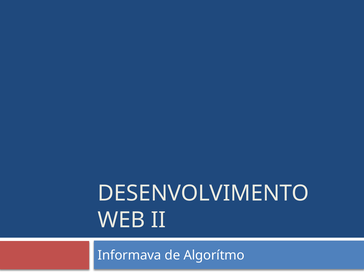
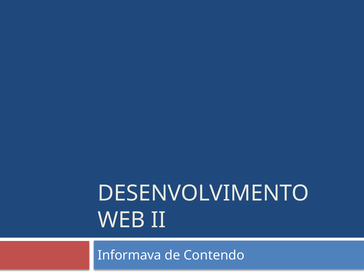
Algorítmo: Algorítmo -> Contendo (214, 255)
